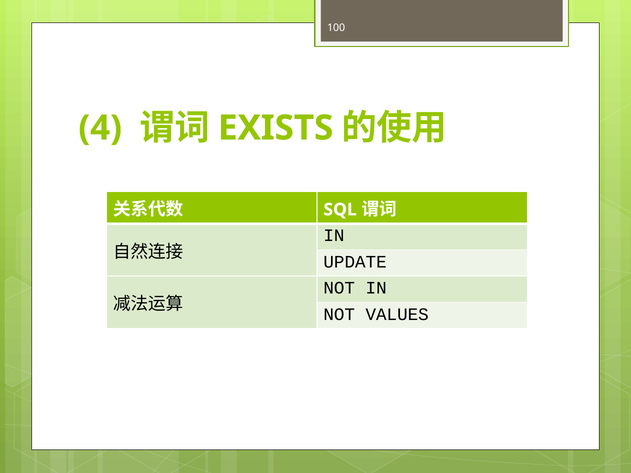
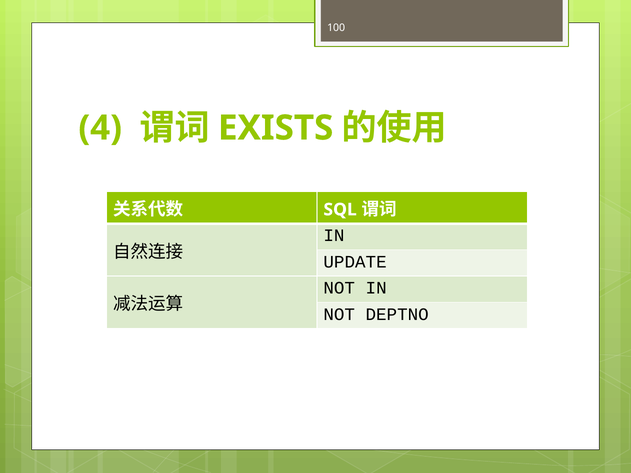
VALUES: VALUES -> DEPTNO (397, 314)
